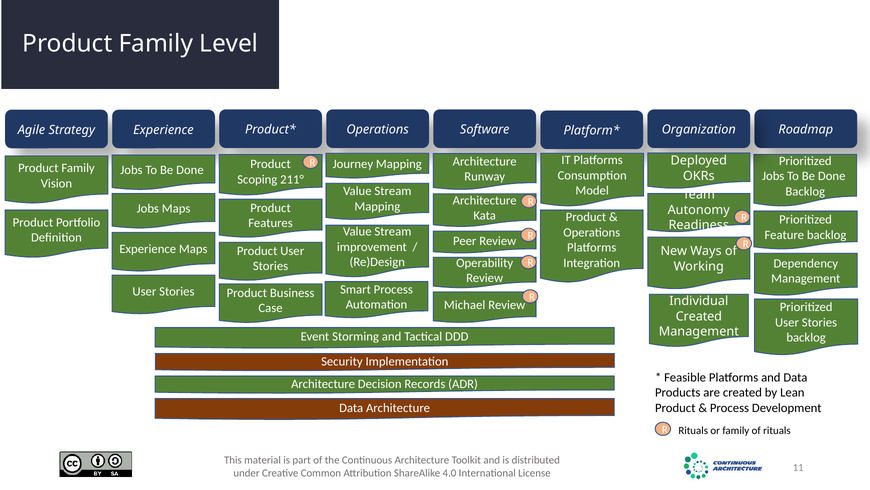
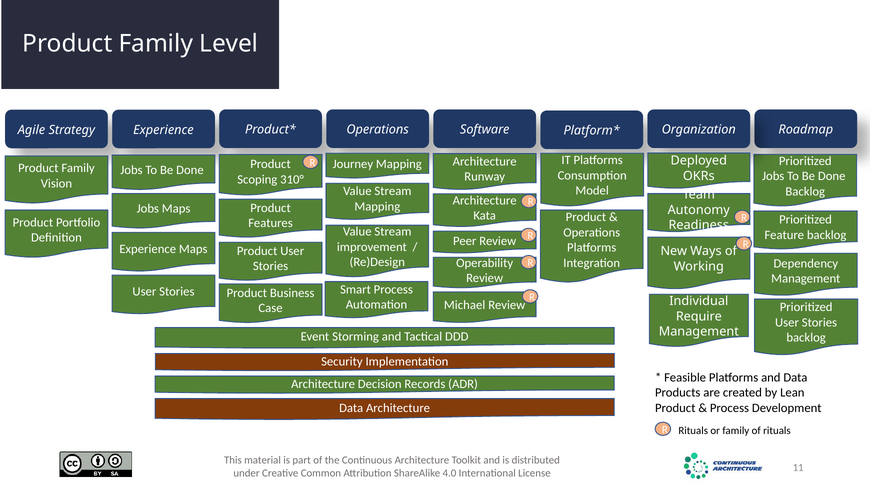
211°: 211° -> 310° (292, 179)
Created: Created -> Require (699, 316)
